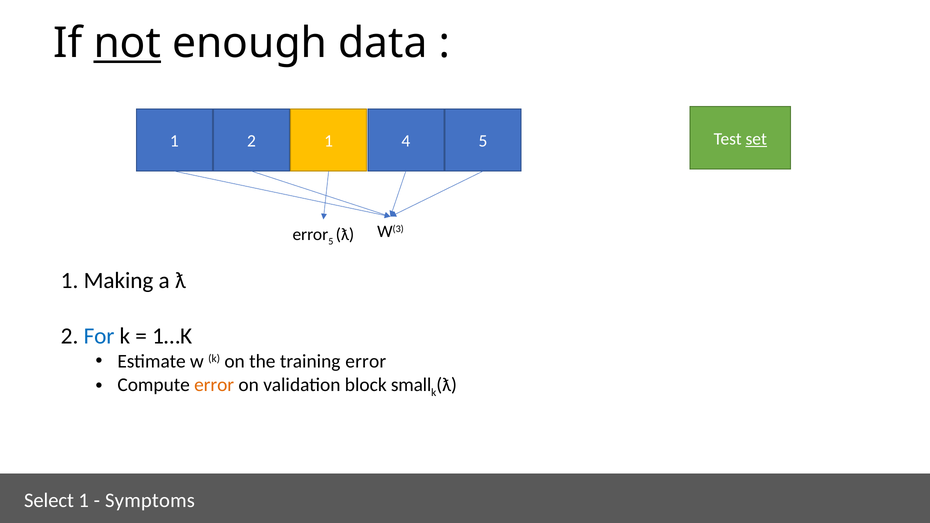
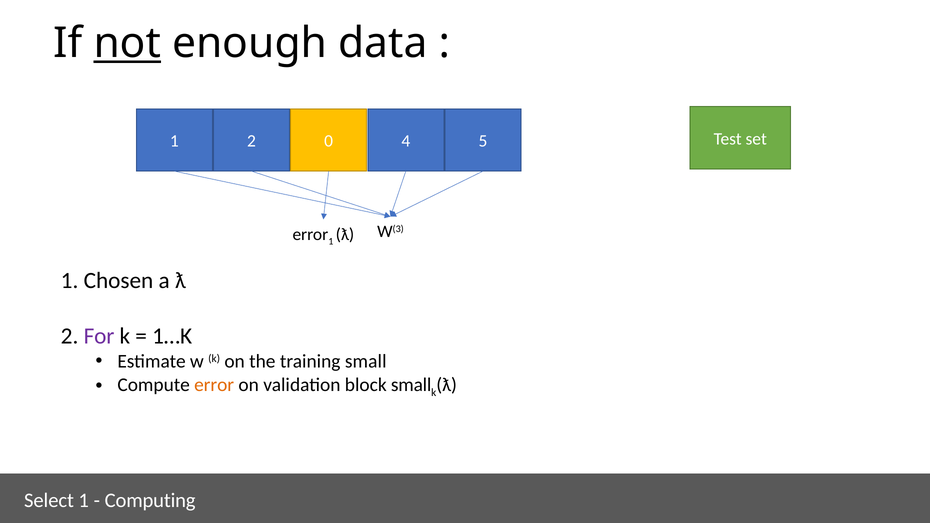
set underline: present -> none (756, 139)
2 1: 1 -> 0 (329, 141)
error 5: 5 -> 1 (331, 241)
Making: Making -> Chosen (118, 281)
For colour: blue -> purple (99, 336)
training error: error -> small (366, 362)
Symptoms: Symptoms -> Computing (150, 501)
